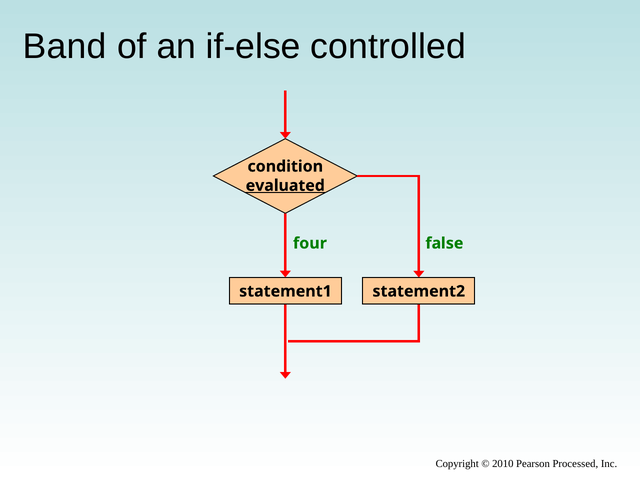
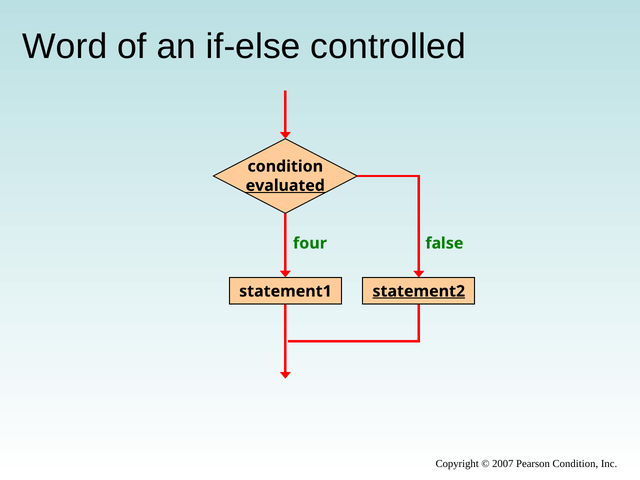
Band: Band -> Word (65, 47)
statement2 underline: none -> present (419, 291)
2010: 2010 -> 2007 (503, 464)
Pearson Processed: Processed -> Condition (575, 464)
